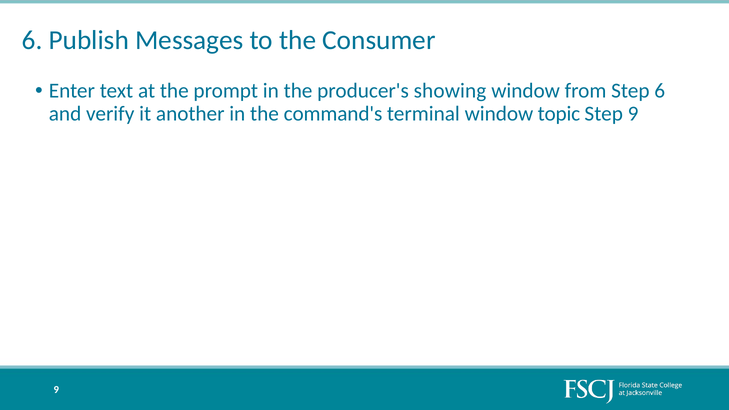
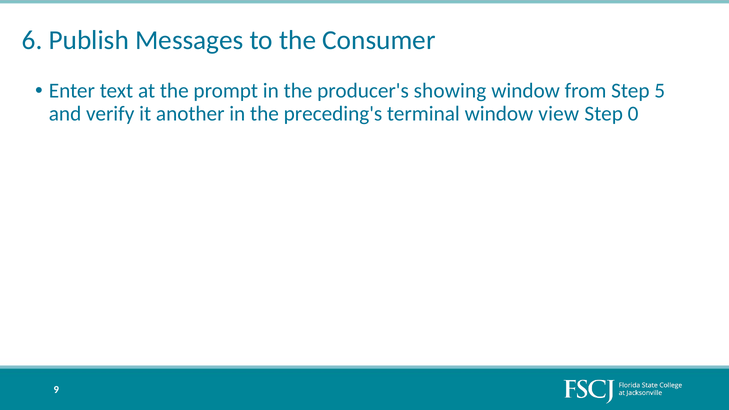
Step 6: 6 -> 5 (660, 91)
command's: command's -> preceding's (333, 114)
topic: topic -> view (559, 114)
Step 9: 9 -> 0 (633, 114)
